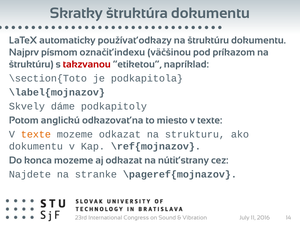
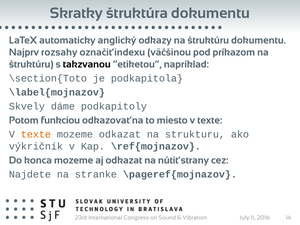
používať: používať -> anglický (117, 40)
písmom: písmom -> rozsahy (59, 52)
takzvanou colour: red -> black (87, 64)
anglickú: anglickú -> funkciou (60, 120)
dokumentu: dokumentu -> výkričník (36, 146)
